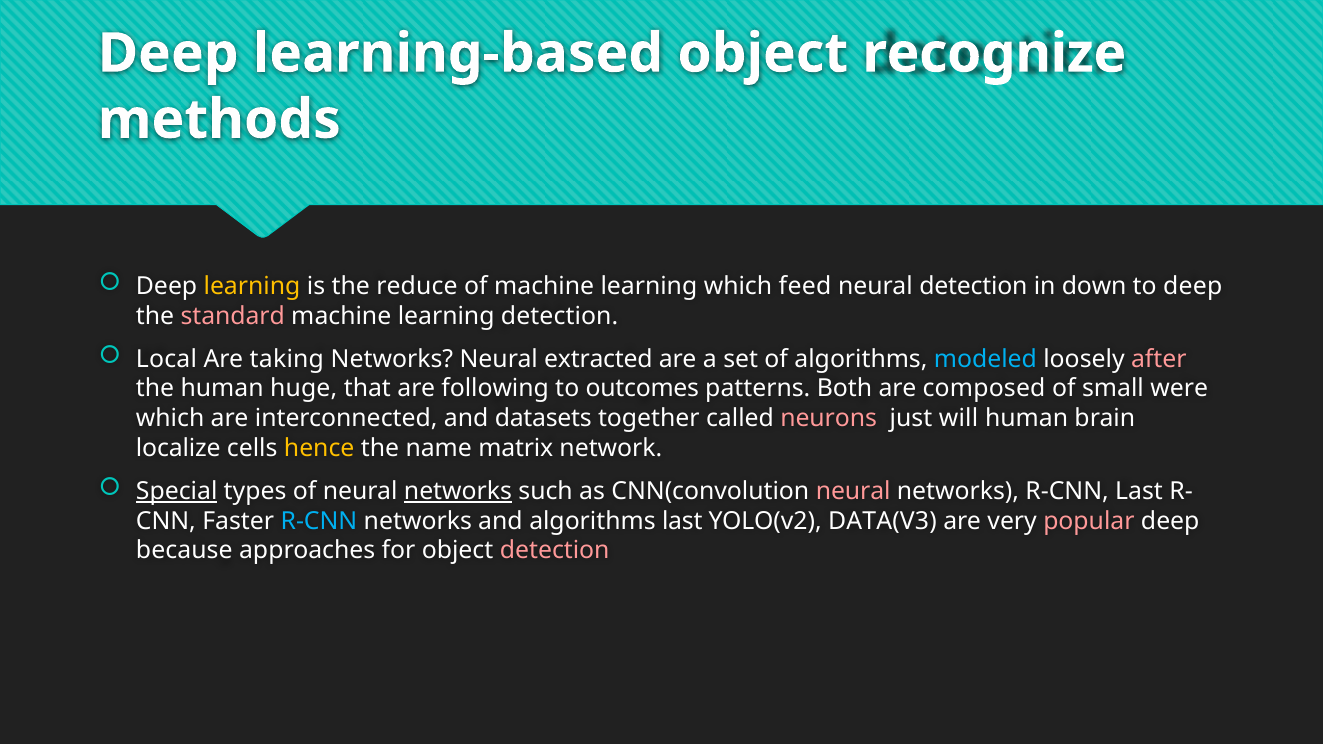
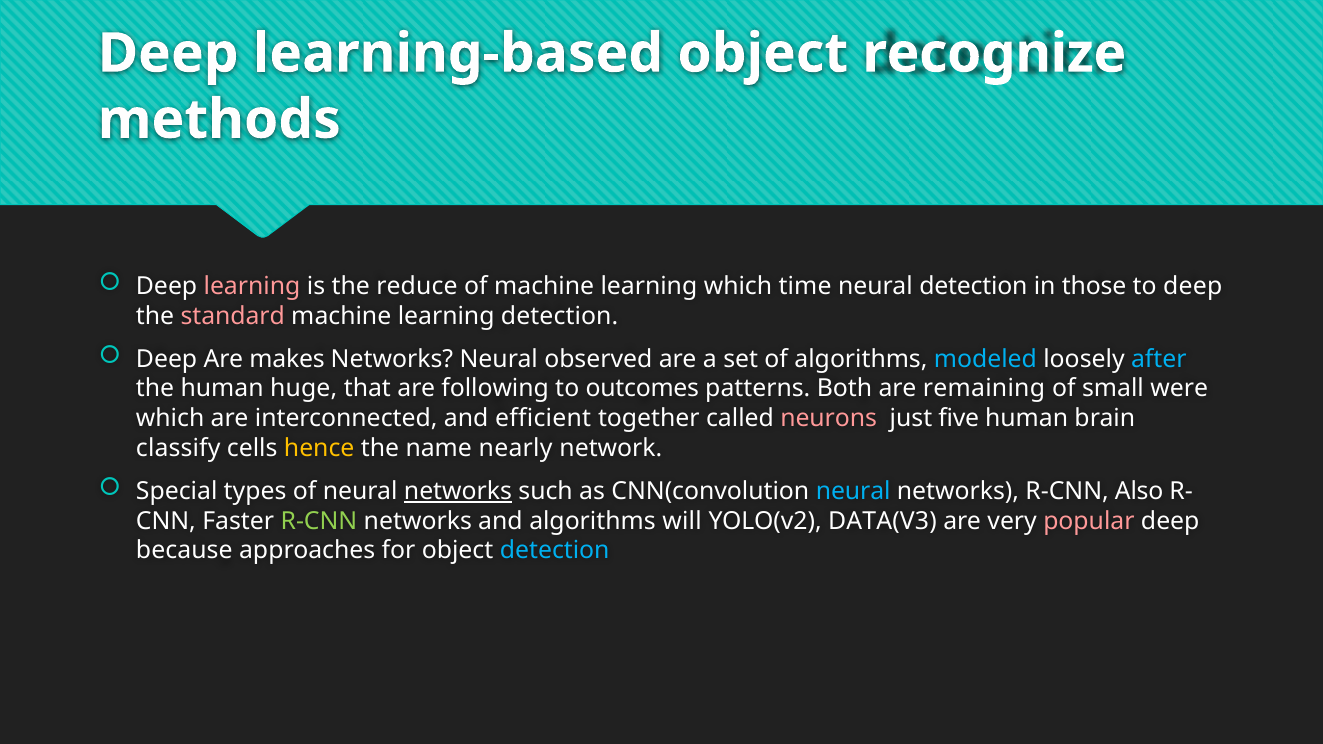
learning colour: yellow -> pink (252, 286)
feed: feed -> time (805, 286)
down: down -> those (1094, 286)
Local: Local -> Deep (167, 359)
taking: taking -> makes (287, 359)
extracted: extracted -> observed (598, 359)
after colour: pink -> light blue (1159, 359)
composed: composed -> remaining (984, 389)
datasets: datasets -> efficient (543, 419)
will: will -> five (959, 419)
localize: localize -> classify (178, 448)
matrix: matrix -> nearly (516, 448)
Special underline: present -> none (177, 491)
neural colour: pink -> light blue (853, 491)
R-CNN Last: Last -> Also (1139, 491)
R-CNN colour: light blue -> light green (319, 521)
algorithms last: last -> will (682, 521)
detection colour: pink -> light blue (555, 551)
